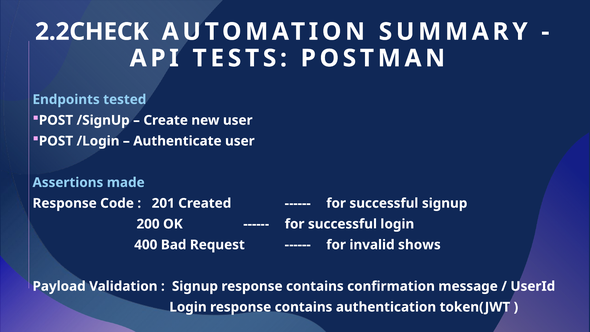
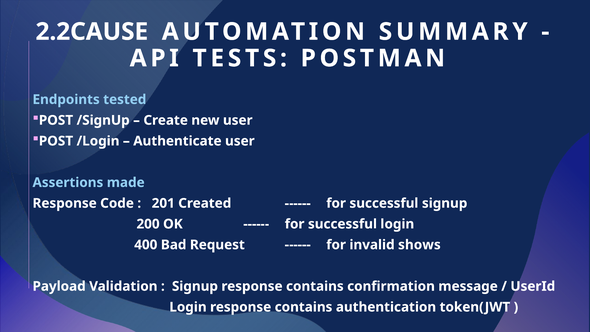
2.2CHECK: 2.2CHECK -> 2.2CAUSE (92, 32)
